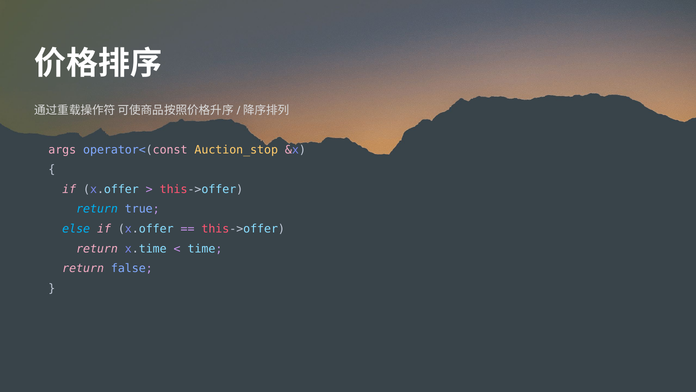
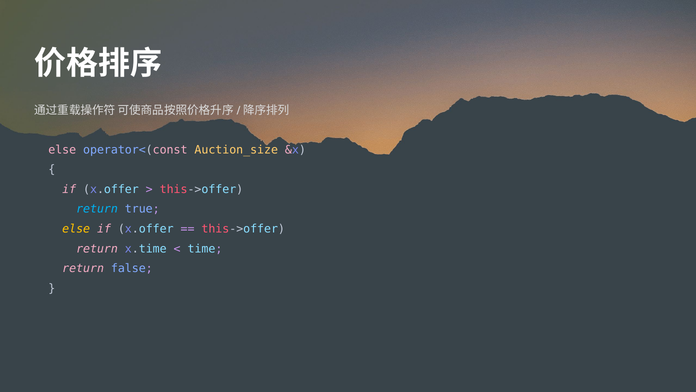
args: args -> else (62, 150)
Auction_stop: Auction_stop -> Auction_size (236, 150)
else colour: light blue -> yellow (76, 229)
